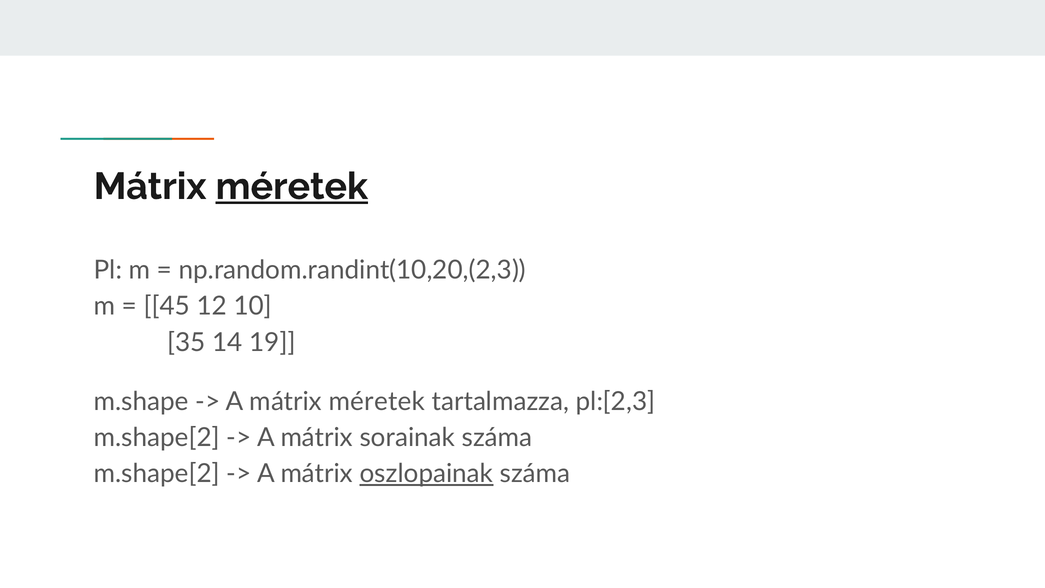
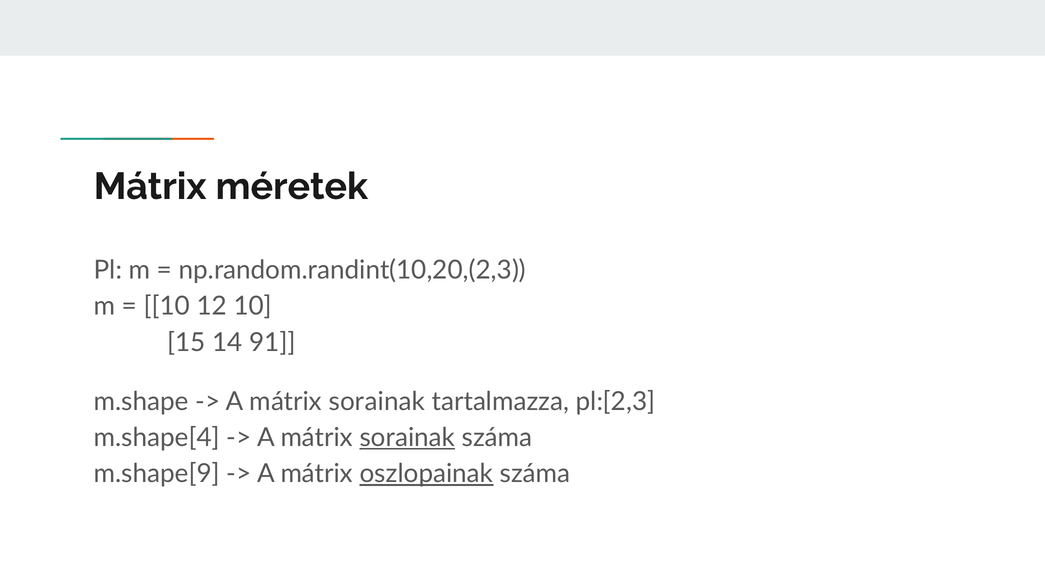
méretek underline: present -> none (292, 186)
45: 45 -> 10 (167, 306)
35: 35 -> 15 (186, 342)
19: 19 -> 91 (272, 342)
méretek: méretek -> sorainak (377, 402)
m.shape[2: m.shape[2 -> m.shape[4 (157, 438)
sorainak underline: none -> present (407, 438)
m.shape[2: m.shape[2 -> m.shape[9 (157, 474)
